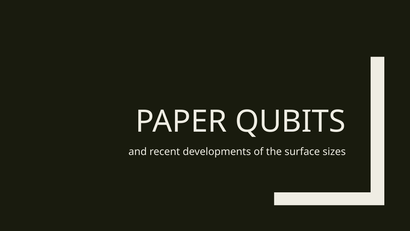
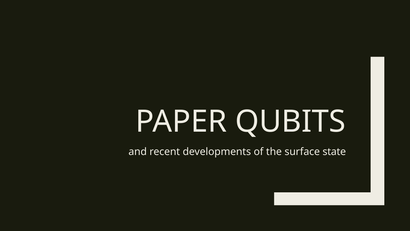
sizes: sizes -> state (334, 152)
